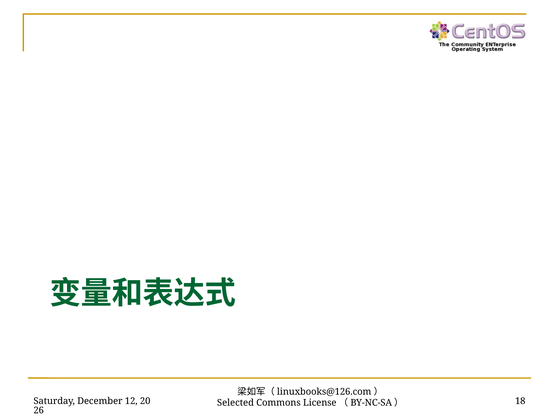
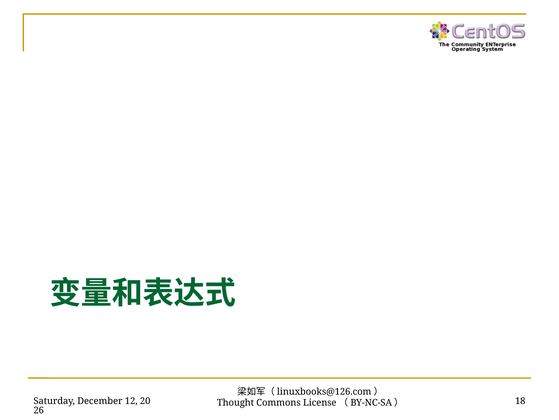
Selected: Selected -> Thought (236, 402)
